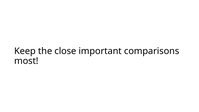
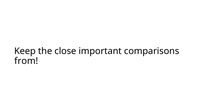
most: most -> from (26, 61)
